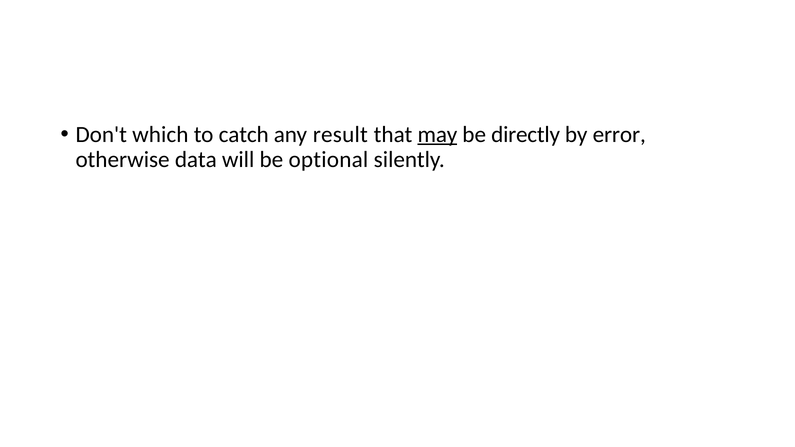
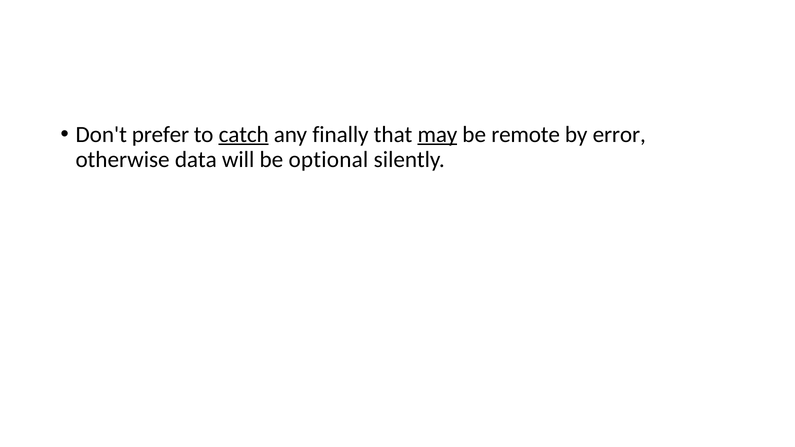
which: which -> prefer (160, 134)
catch underline: none -> present (244, 134)
result: result -> finally (340, 134)
directly: directly -> remote (526, 134)
